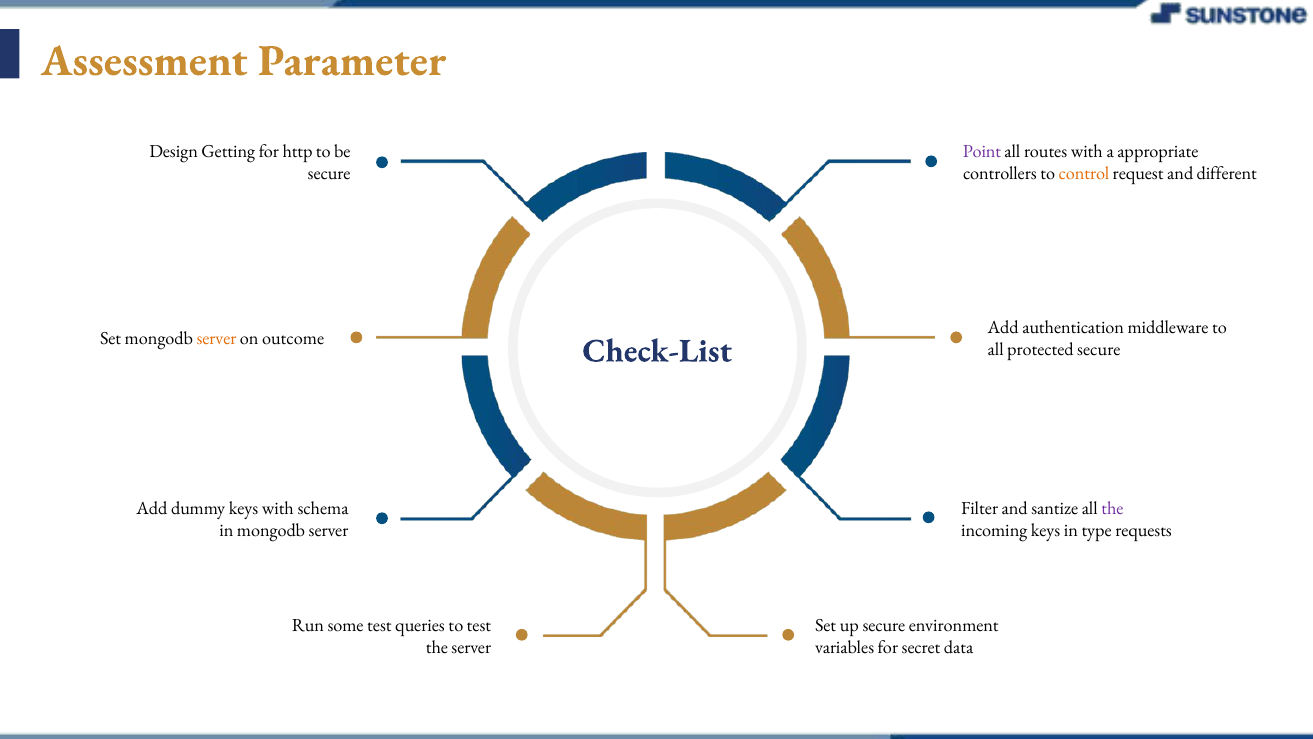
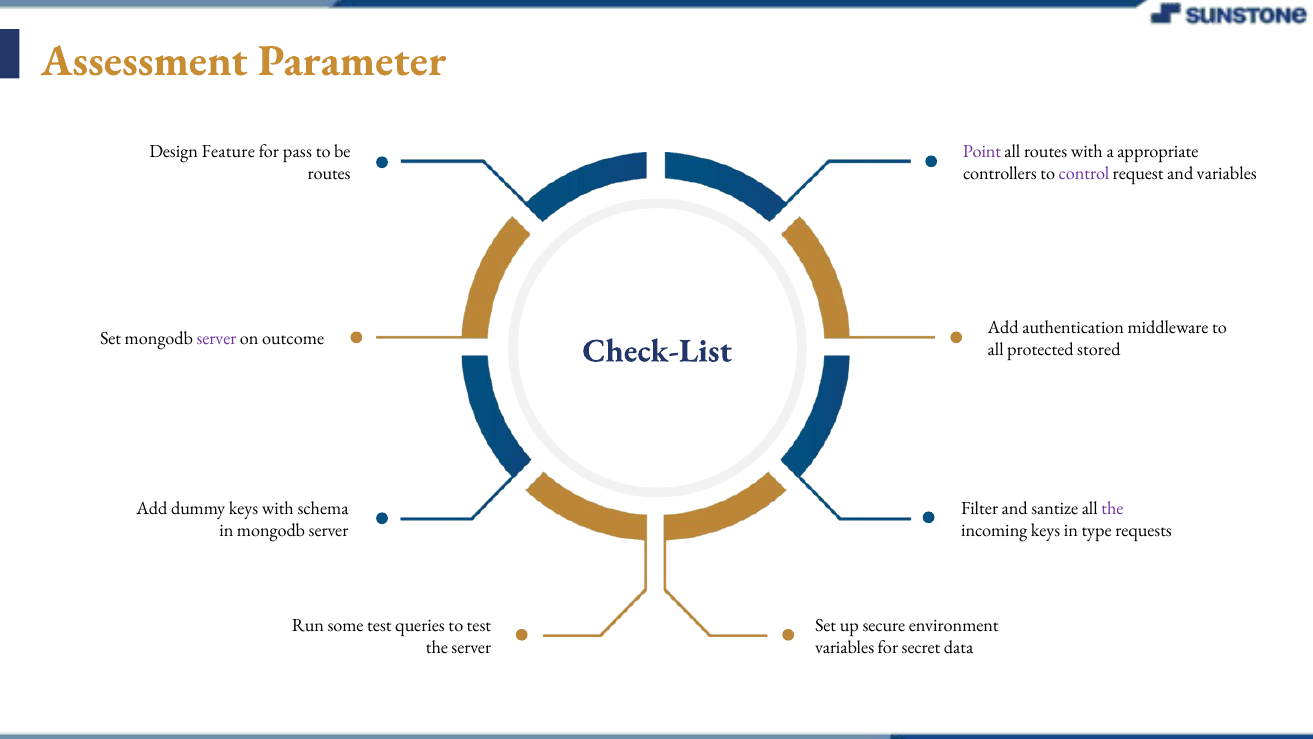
Getting: Getting -> Feature (228, 151)
http: http -> pass (297, 151)
secure: secure -> routes (329, 173)
control colour: orange -> purple (1084, 173)
and different: different -> variables (1227, 173)
server colour: orange -> purple (216, 339)
protected secure: secure -> stored (1099, 349)
